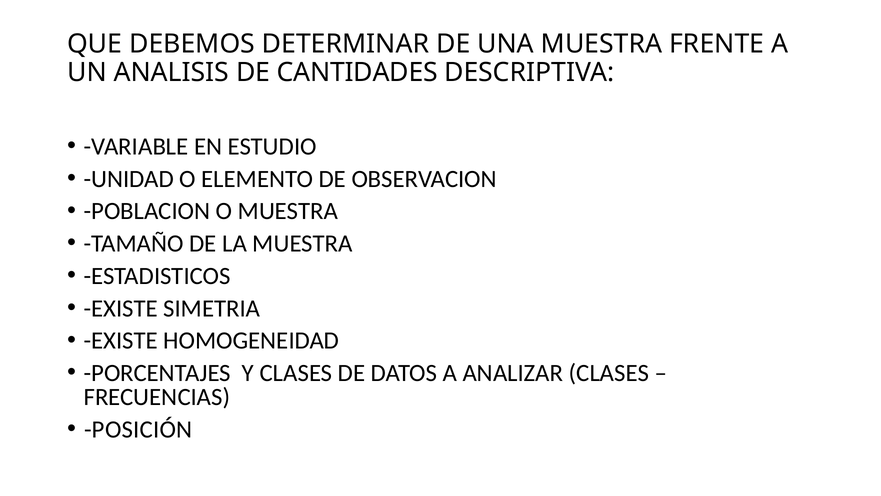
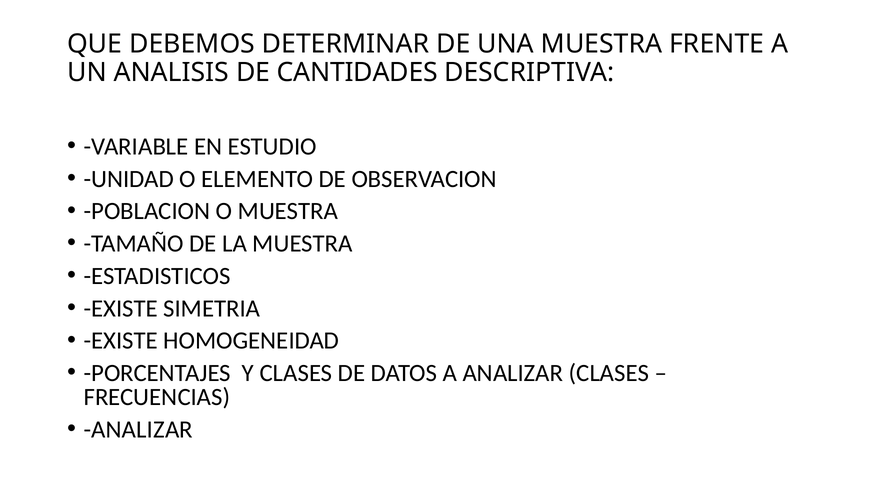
POSICIÓN: POSICIÓN -> ANALIZAR (138, 429)
